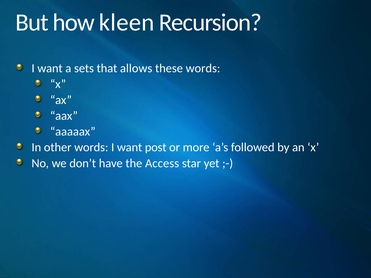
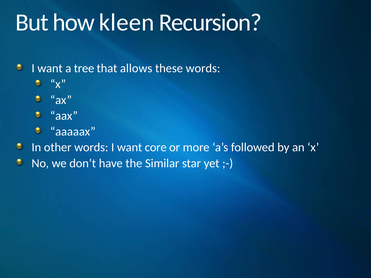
sets: sets -> tree (84, 68)
post: post -> core (156, 148)
Access: Access -> Similar (162, 163)
